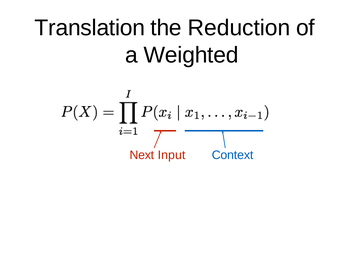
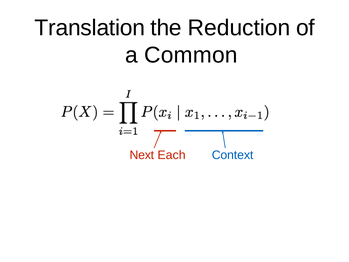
Weighted: Weighted -> Common (191, 55)
Input: Input -> Each (172, 155)
